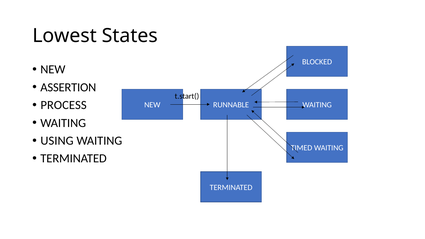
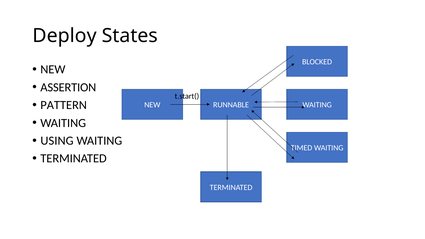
Lowest: Lowest -> Deploy (65, 36)
PROCESS: PROCESS -> PATTERN (64, 105)
